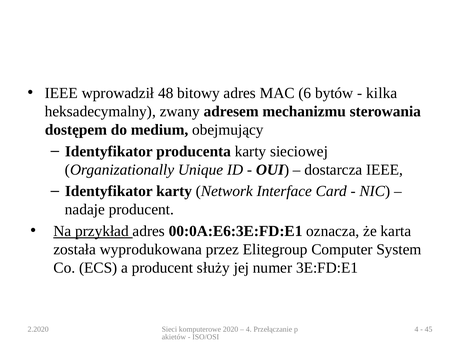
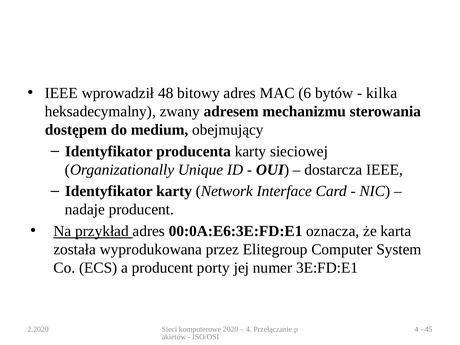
służy: służy -> porty (213, 268)
